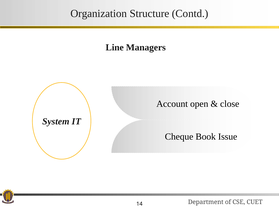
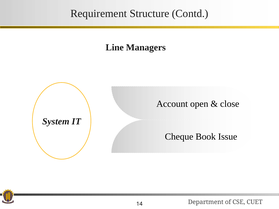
Organization: Organization -> Requirement (99, 14)
